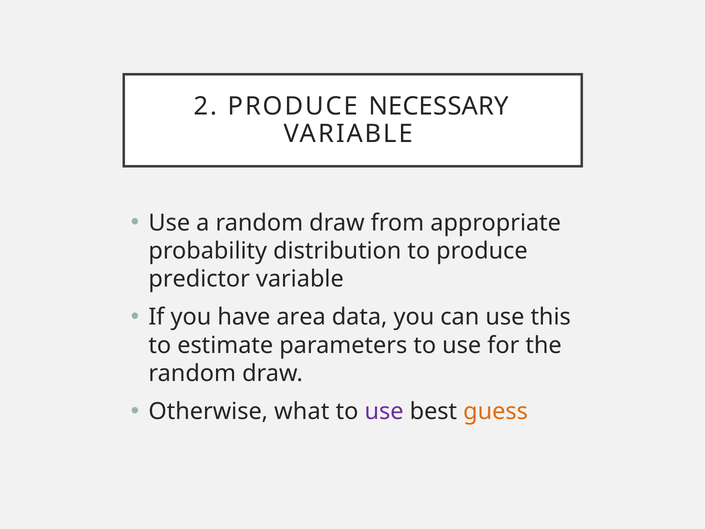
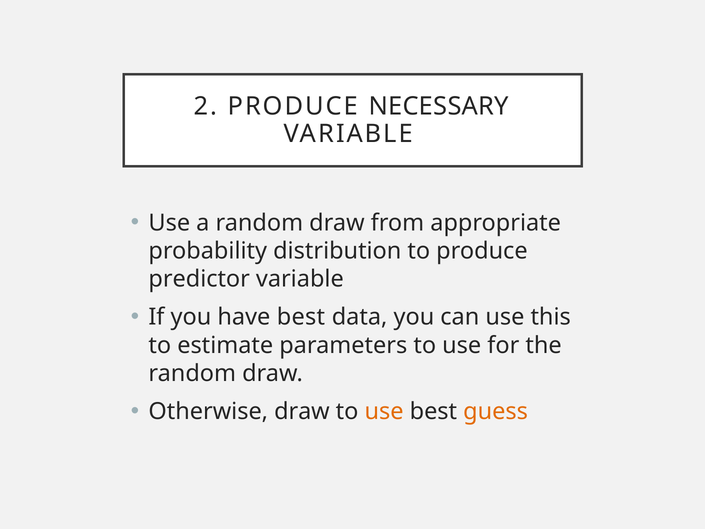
have area: area -> best (301, 317)
Otherwise what: what -> draw (302, 411)
use colour: purple -> orange (384, 411)
